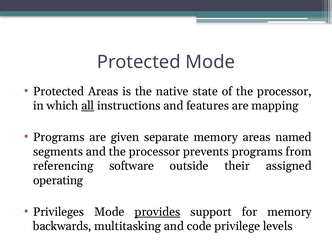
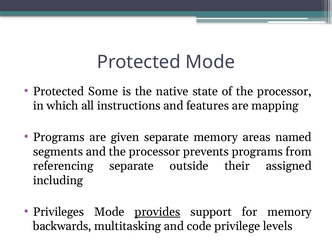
Protected Areas: Areas -> Some (103, 91)
all underline: present -> none (88, 106)
referencing software: software -> separate (132, 166)
operating: operating -> including (58, 180)
